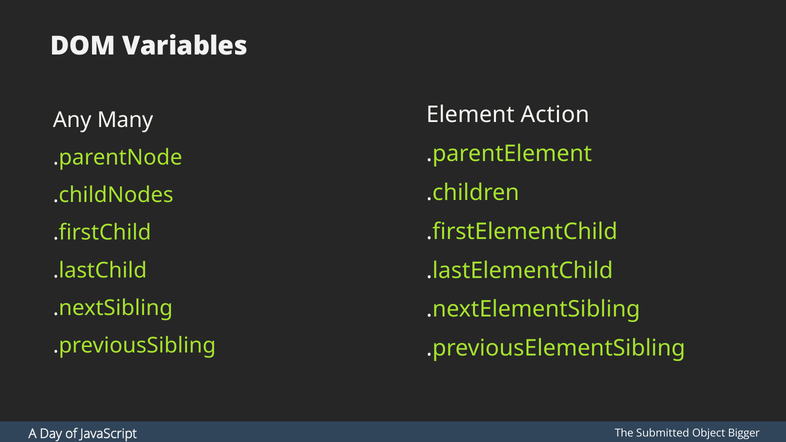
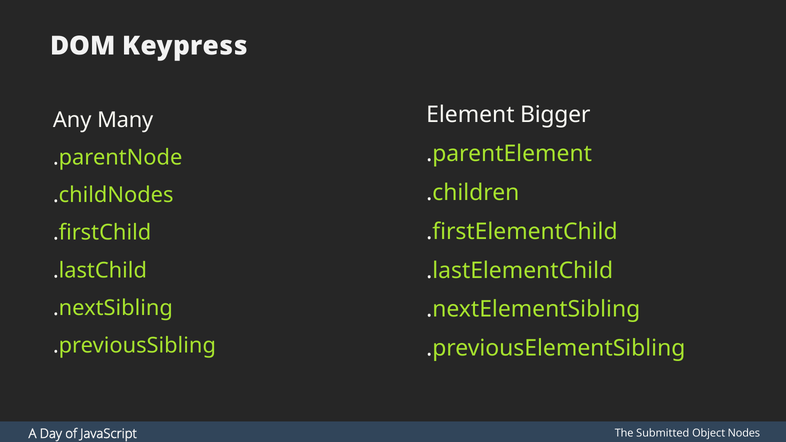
Variables: Variables -> Keypress (185, 46)
Action: Action -> Bigger (555, 115)
Bigger: Bigger -> Nodes (744, 433)
